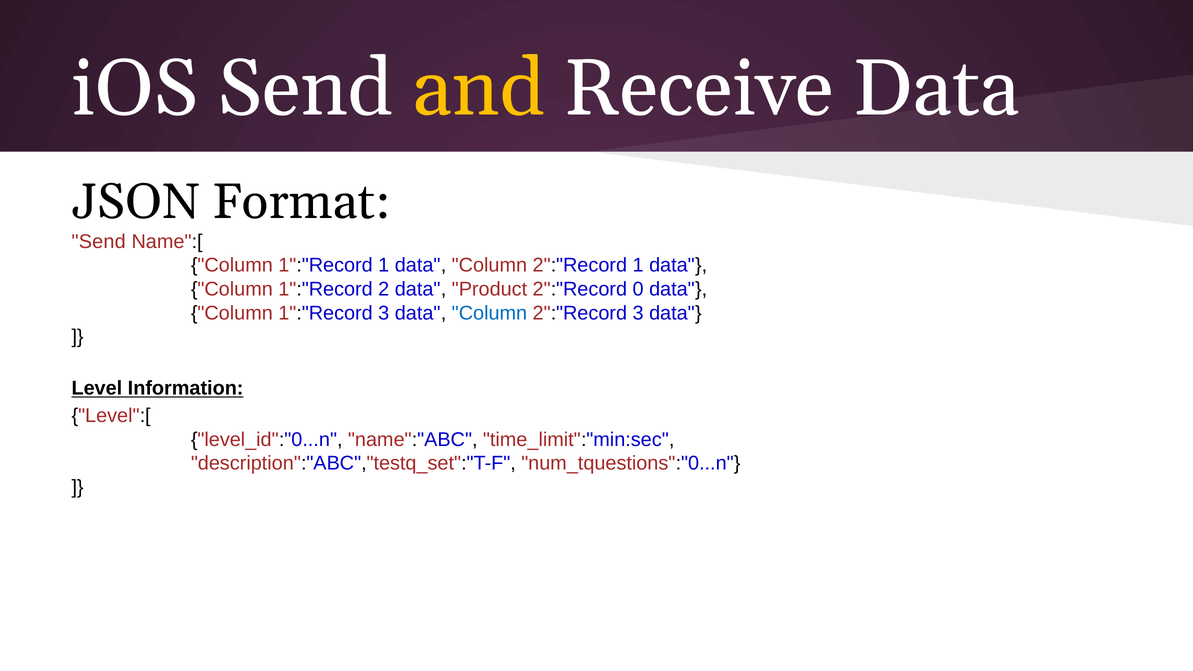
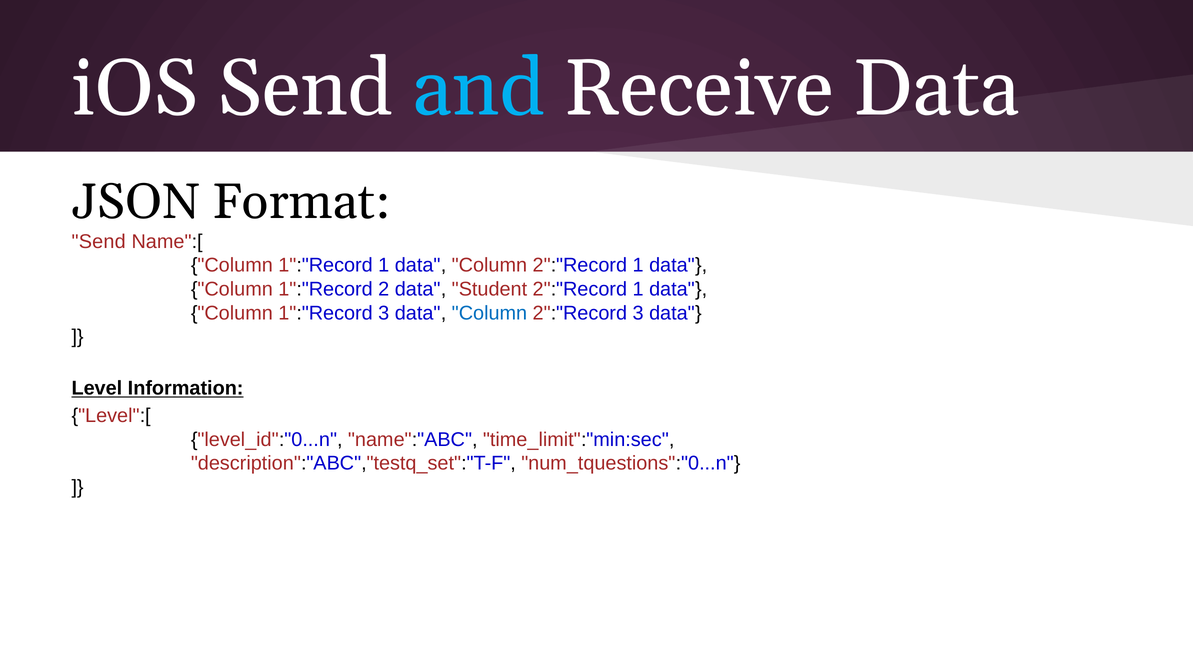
and colour: yellow -> light blue (479, 88)
Product: Product -> Student (489, 289)
0: 0 -> 1 (638, 289)
